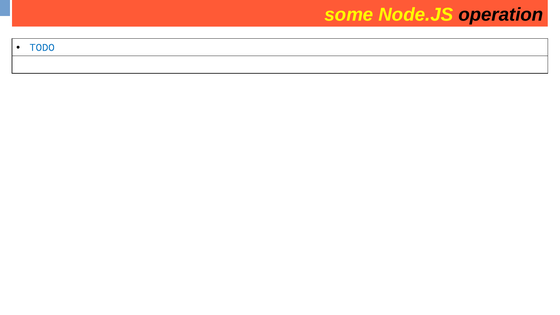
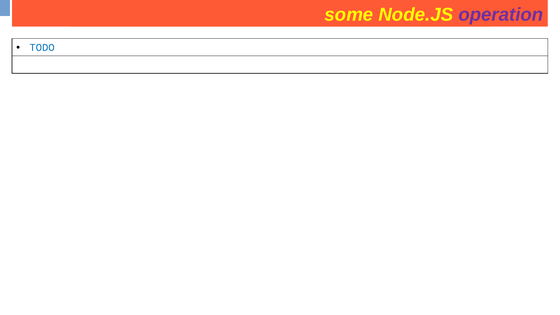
operation colour: black -> purple (501, 15)
